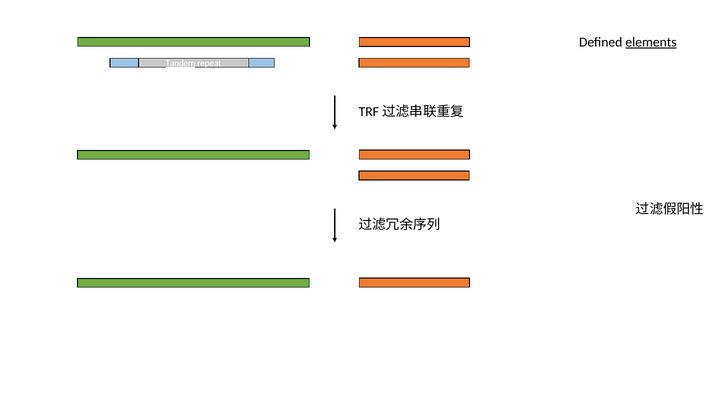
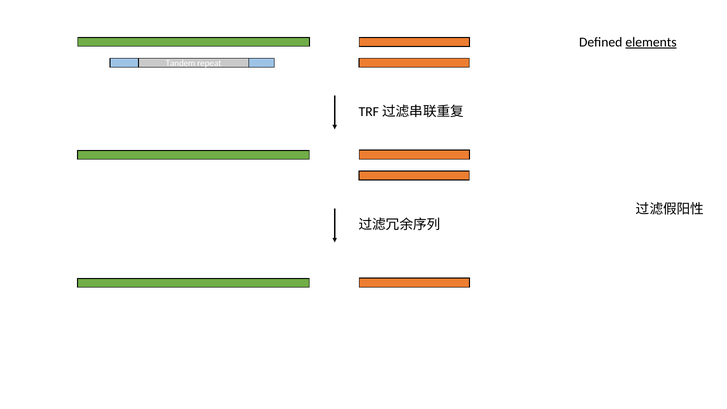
Tandem underline: present -> none (181, 63)
